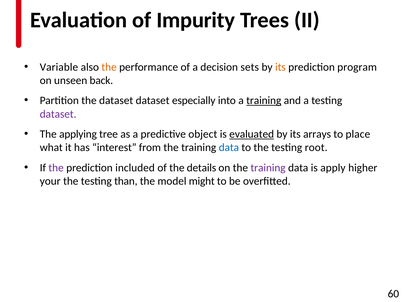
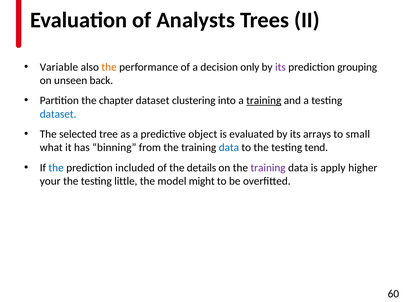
Impurity: Impurity -> Analysts (196, 20)
sets: sets -> only (250, 67)
its colour: orange -> purple (280, 67)
program: program -> grouping (357, 67)
the dataset: dataset -> chapter (116, 101)
especially: especially -> clustering (194, 101)
dataset colour: purple -> blue (58, 114)
applying: applying -> selected (78, 134)
evaluated underline: present -> none (252, 134)
place: place -> small (358, 134)
interest: interest -> binning (114, 148)
root: root -> tend (316, 148)
the colour: purple -> blue (56, 168)
than: than -> little (126, 181)
